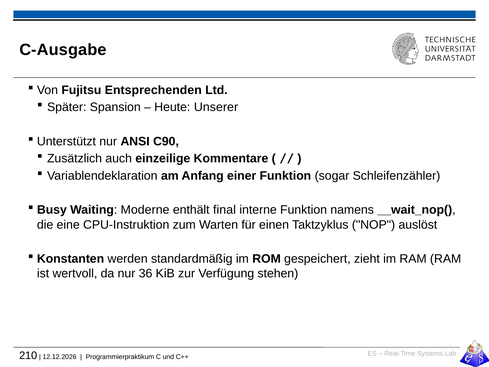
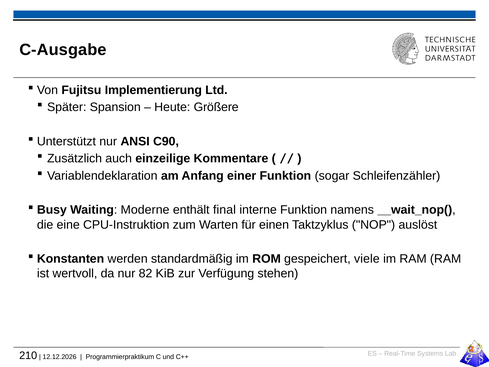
Entsprechenden: Entsprechenden -> Implementierung (153, 90)
Unserer: Unserer -> Größere (216, 107)
zieht: zieht -> viele (367, 259)
36: 36 -> 82 (146, 273)
